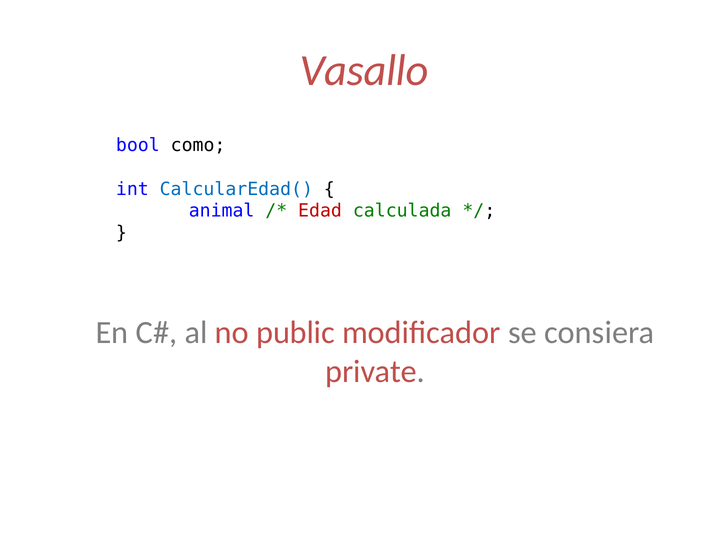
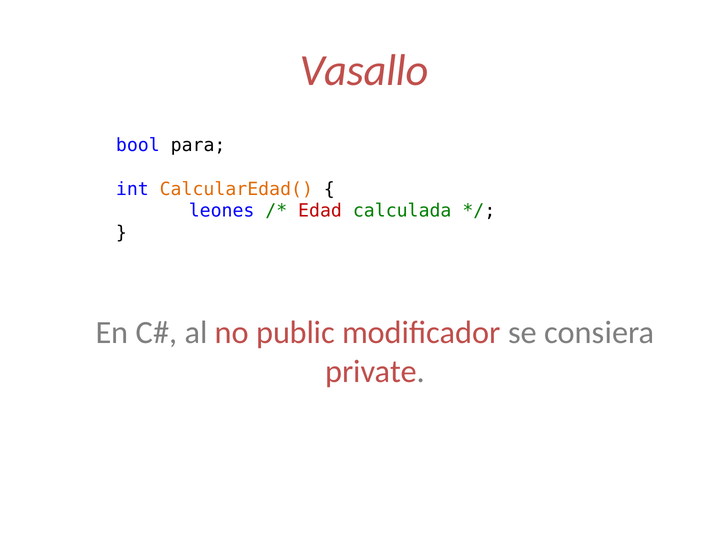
como: como -> para (198, 145)
CalcularEdad( colour: blue -> orange (236, 189)
animal: animal -> leones (222, 211)
